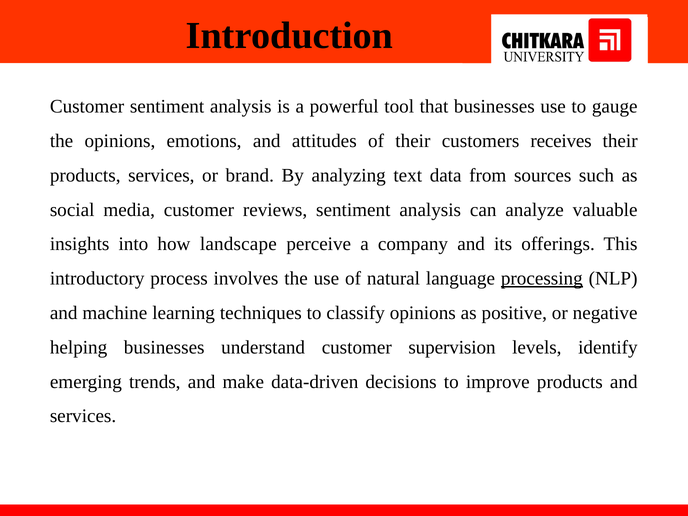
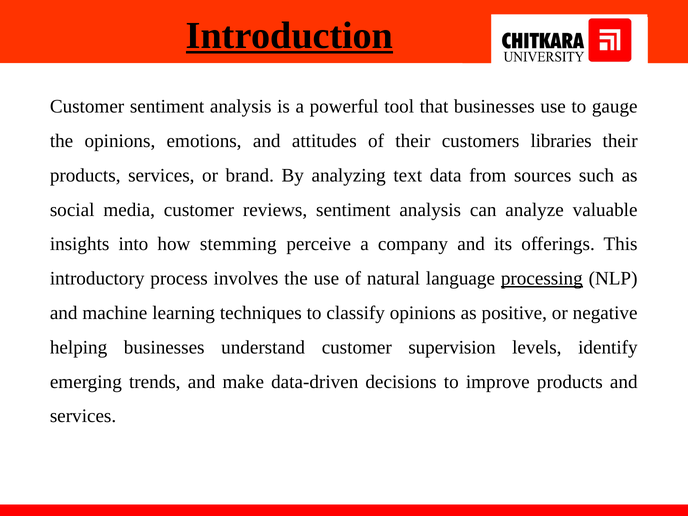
Introduction underline: none -> present (290, 36)
receives: receives -> libraries (561, 141)
landscape: landscape -> stemming (238, 244)
